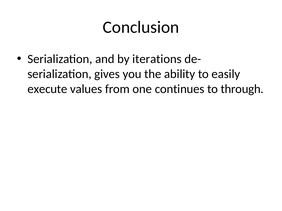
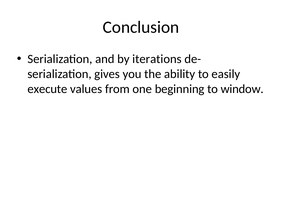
continues: continues -> beginning (180, 89)
through: through -> window (242, 89)
